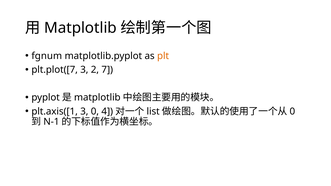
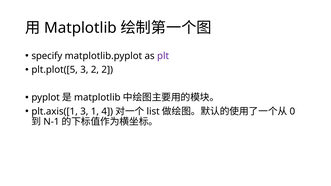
fgnum: fgnum -> specify (47, 56)
plt colour: orange -> purple (163, 56)
plt.plot([7: plt.plot([7 -> plt.plot([5 (55, 70)
2 7: 7 -> 2 (107, 70)
3 0: 0 -> 1 (95, 111)
